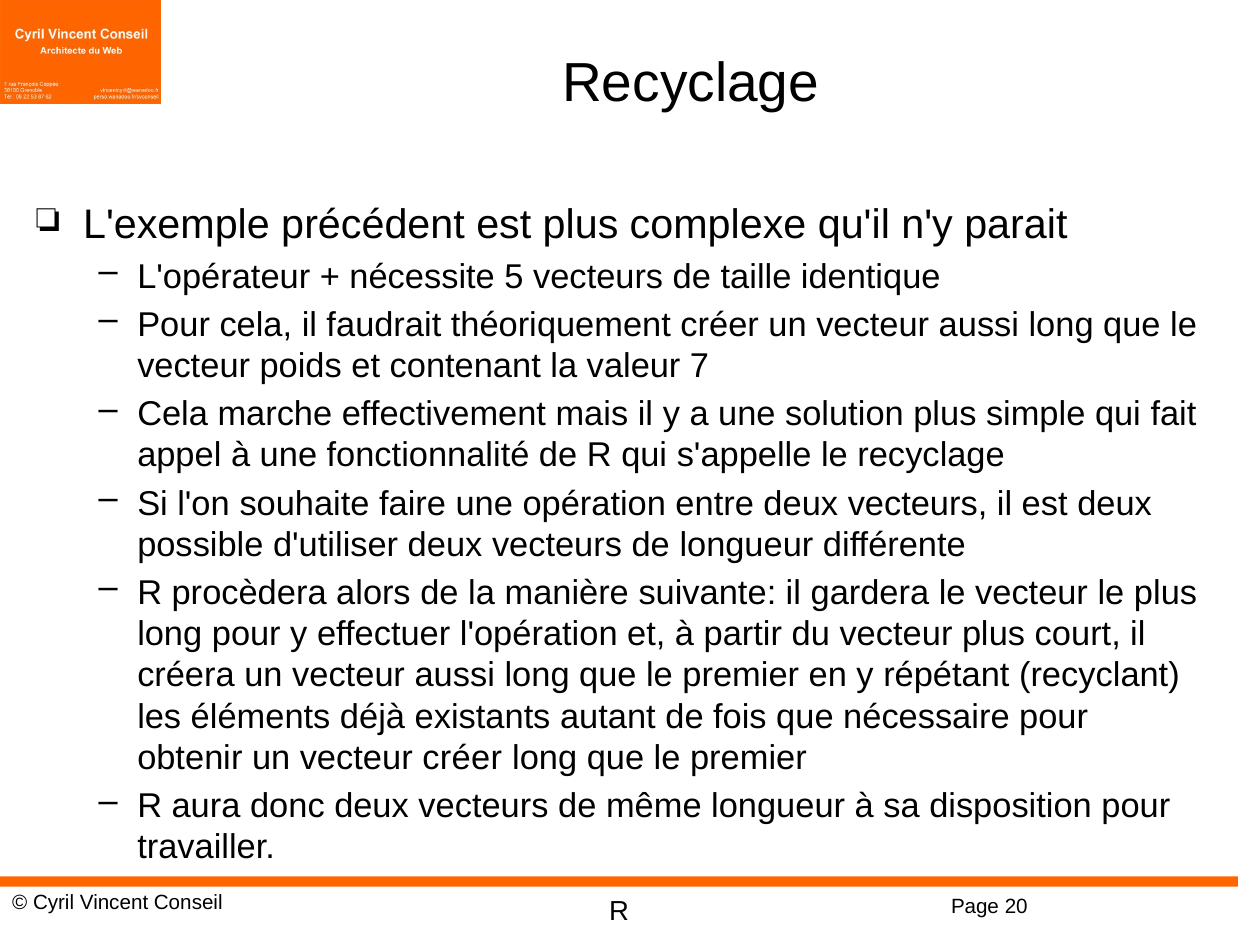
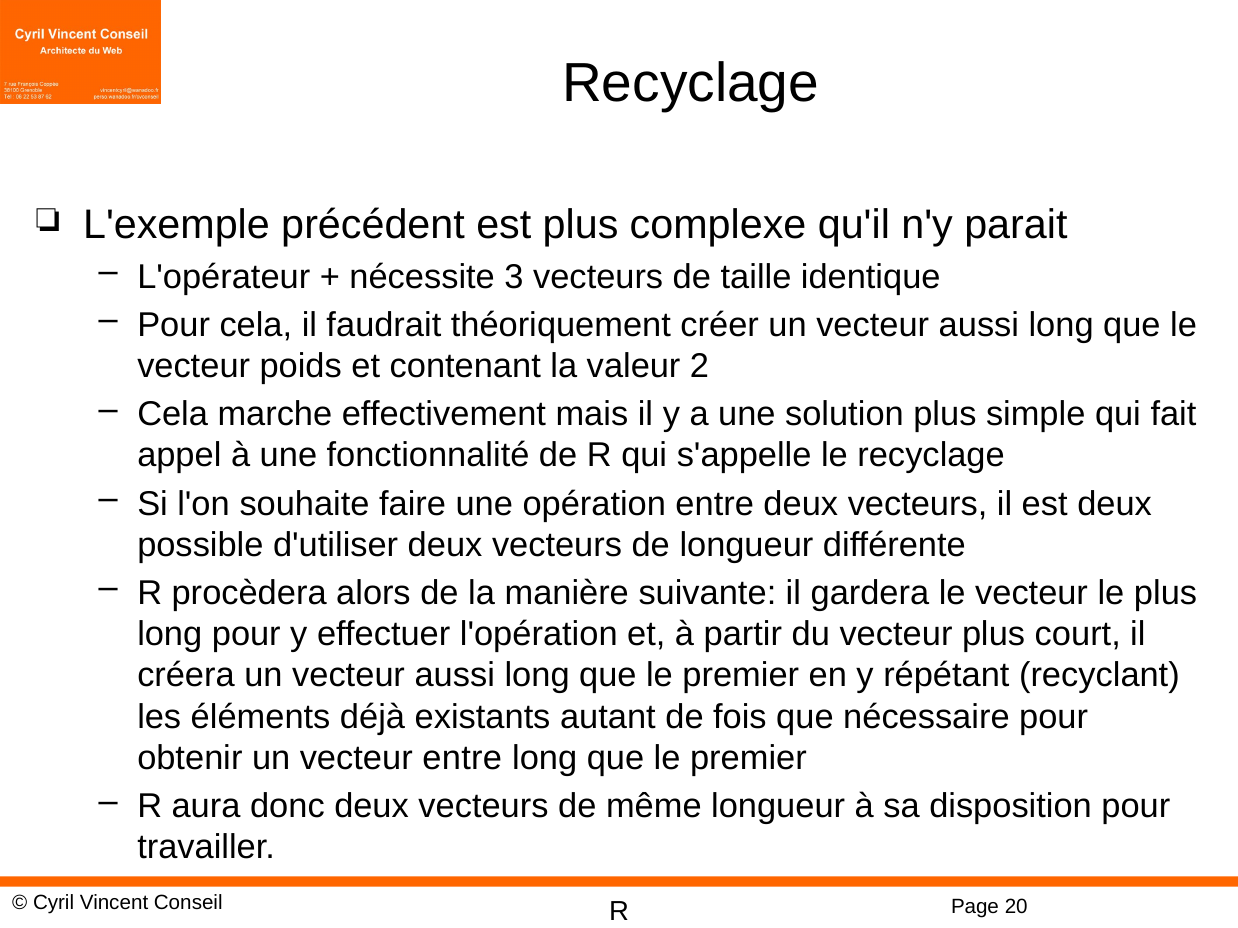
5: 5 -> 3 (514, 277)
7: 7 -> 2 (700, 366)
vecteur créer: créer -> entre (462, 758)
